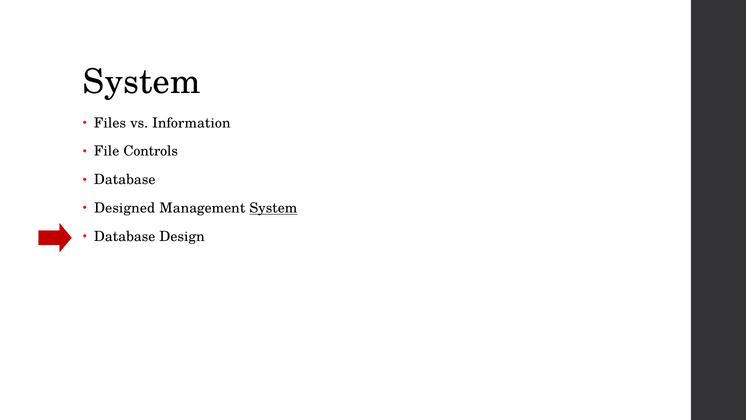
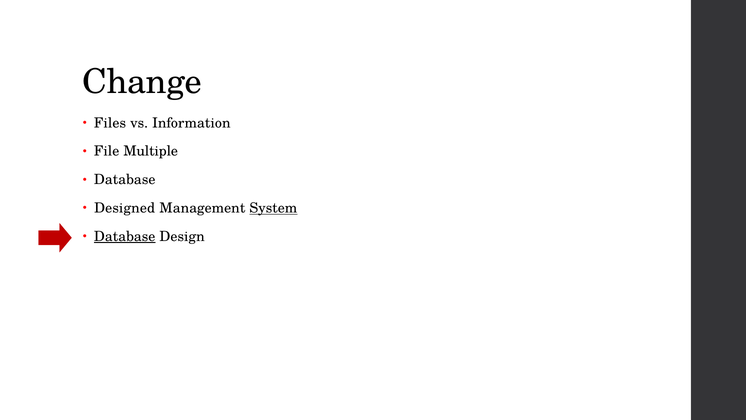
System: System -> Change (142, 82)
Controls: Controls -> Multiple (151, 151)
Database underline: none -> present (125, 236)
